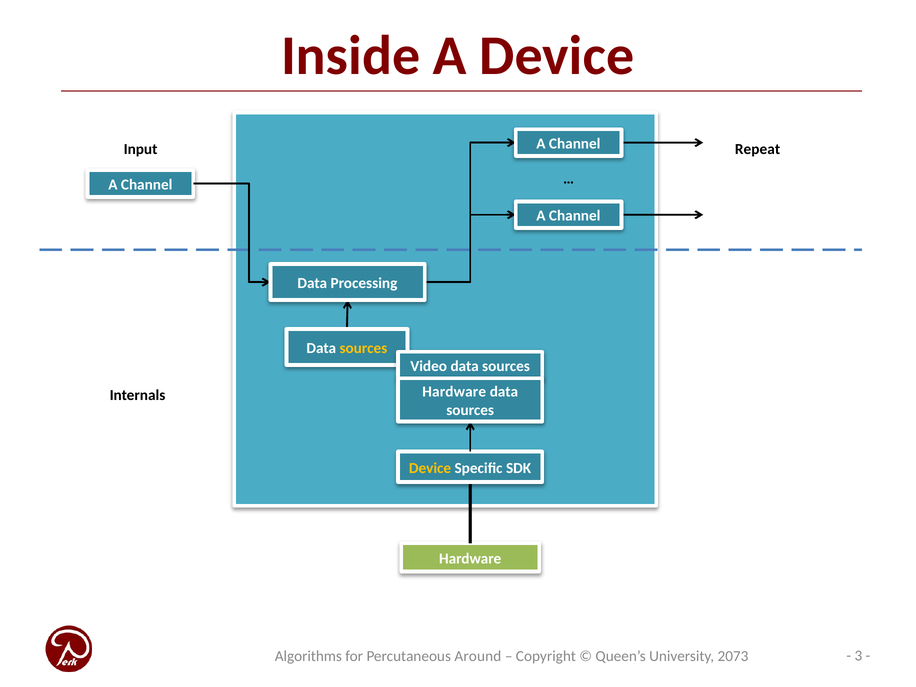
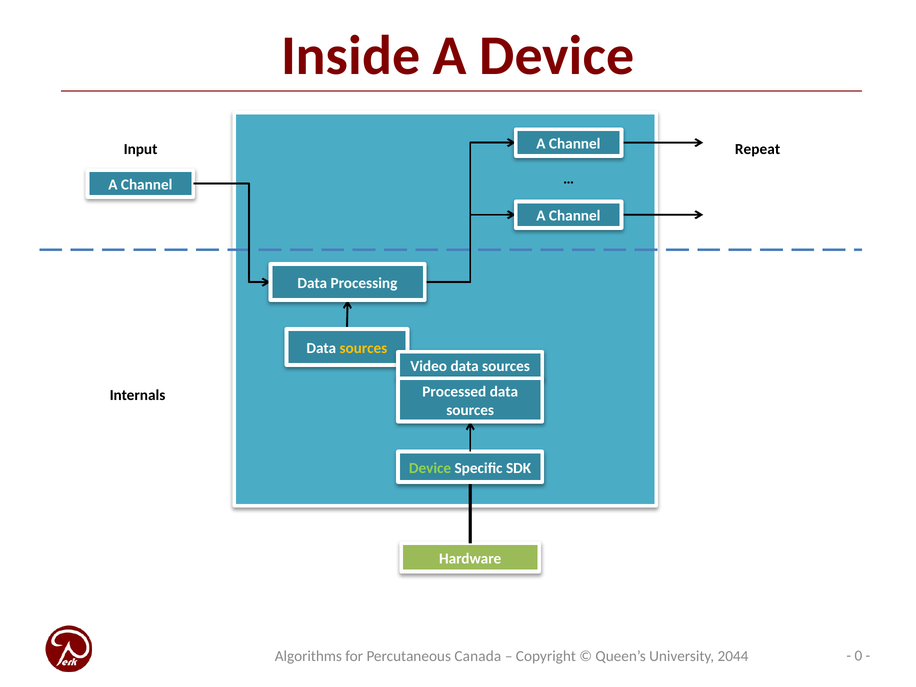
Hardware: Hardware -> Processed (454, 392)
Device colour: yellow -> light green (430, 468)
3: 3 -> 0 (858, 656)
Around: Around -> Canada (478, 656)
2073: 2073 -> 2044 (733, 656)
